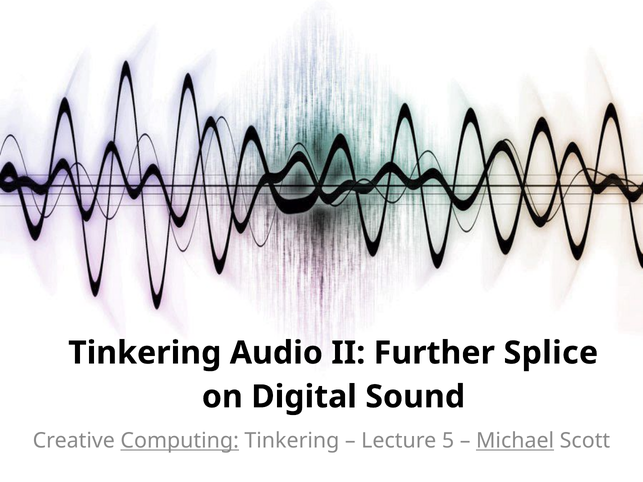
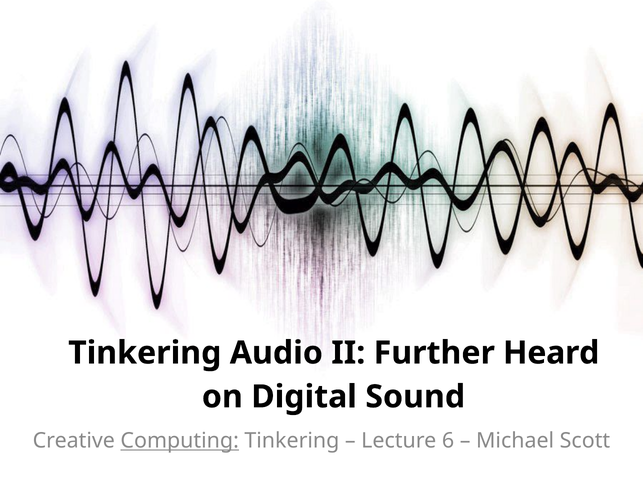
Splice: Splice -> Heard (551, 353)
5: 5 -> 6 (448, 441)
Michael underline: present -> none (515, 441)
